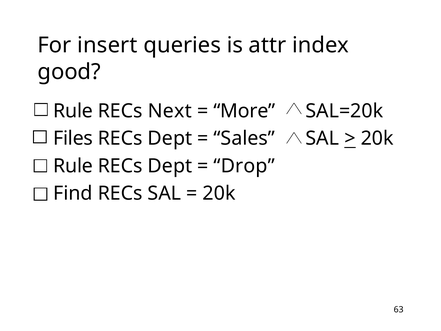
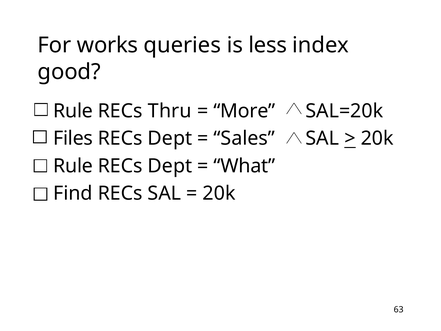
insert: insert -> works (108, 45)
attr: attr -> less (268, 45)
Next: Next -> Thru (170, 111)
Drop: Drop -> What (244, 166)
